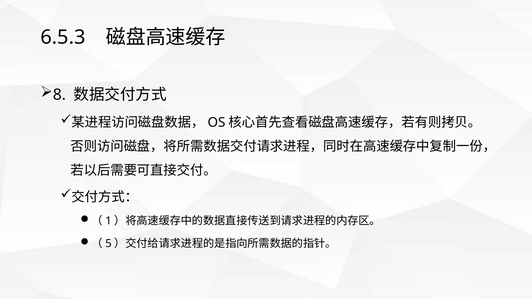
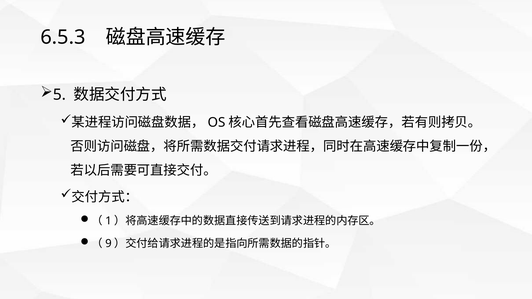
8: 8 -> 5 (59, 95)
5: 5 -> 9 (108, 244)
